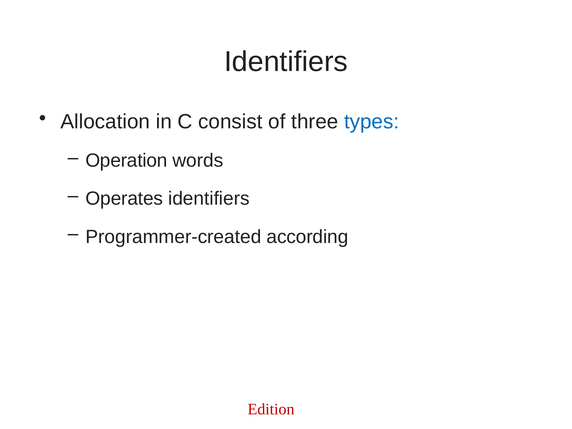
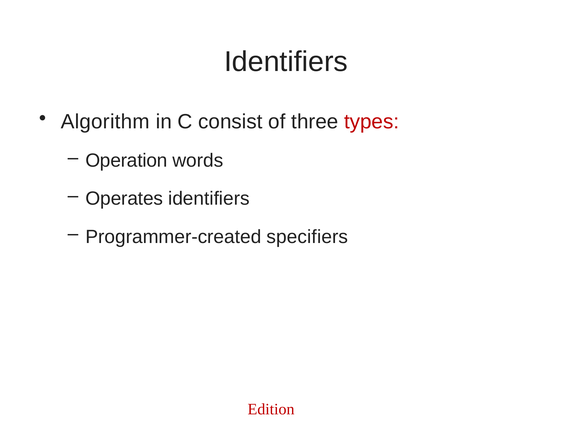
Allocation: Allocation -> Algorithm (105, 122)
types colour: blue -> red (372, 122)
according: according -> specifiers (307, 237)
